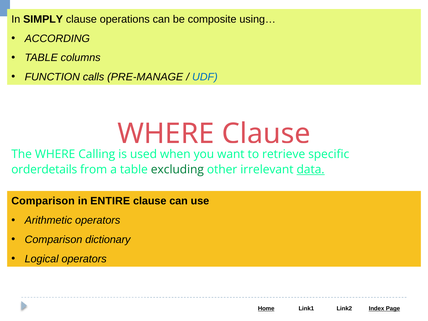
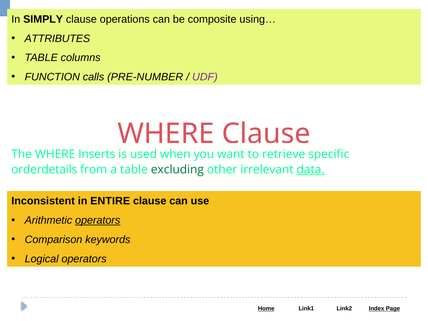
ACCORDING: ACCORDING -> ATTRIBUTES (57, 38)
PRE-MANAGE: PRE-MANAGE -> PRE-NUMBER (145, 77)
UDF colour: blue -> purple (205, 77)
Calling: Calling -> Inserts (97, 154)
Comparison: Comparison -> Inconsistent (43, 201)
operators underline: none -> present (98, 220)
dictionary: dictionary -> keywords (108, 240)
